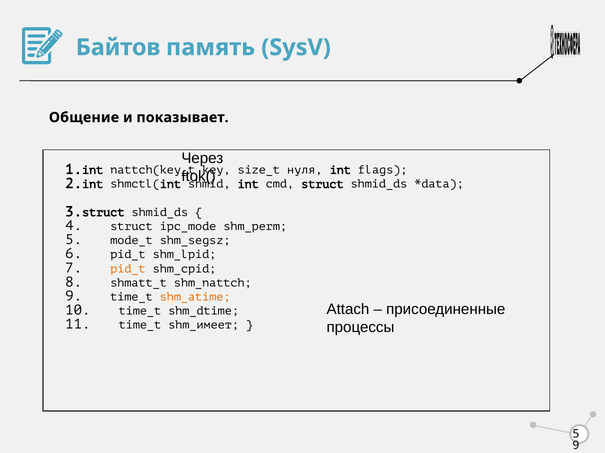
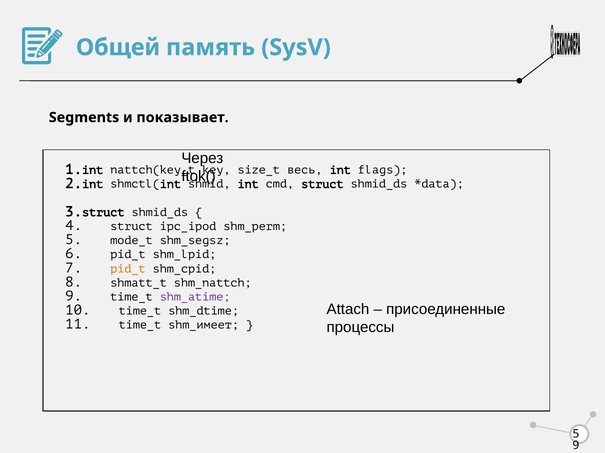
Байтов: Байтов -> Общей (118, 47)
Общение: Общение -> Segments (84, 118)
нуля: нуля -> весь (305, 170)
ipc_mode: ipc_mode -> ipc_ipod (188, 227)
shm_atime colour: orange -> purple (195, 297)
